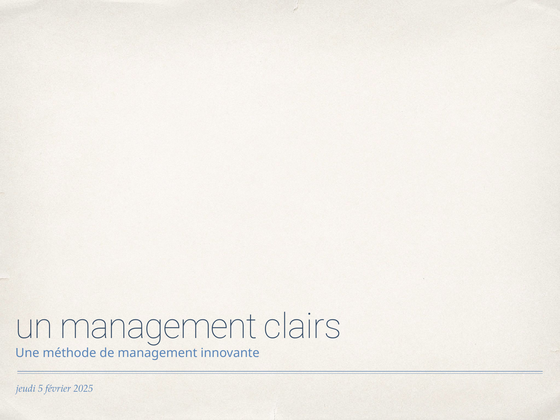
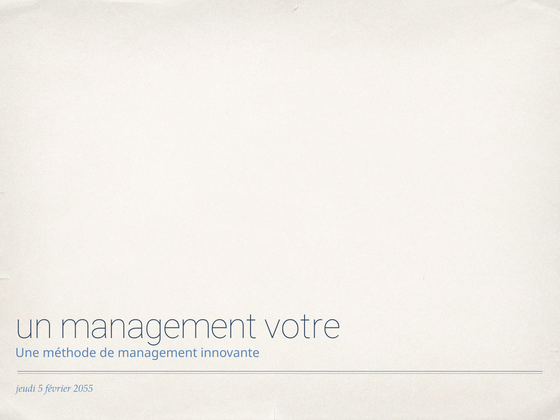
clairs: clairs -> votre (302, 327)
2025: 2025 -> 2055 (83, 389)
